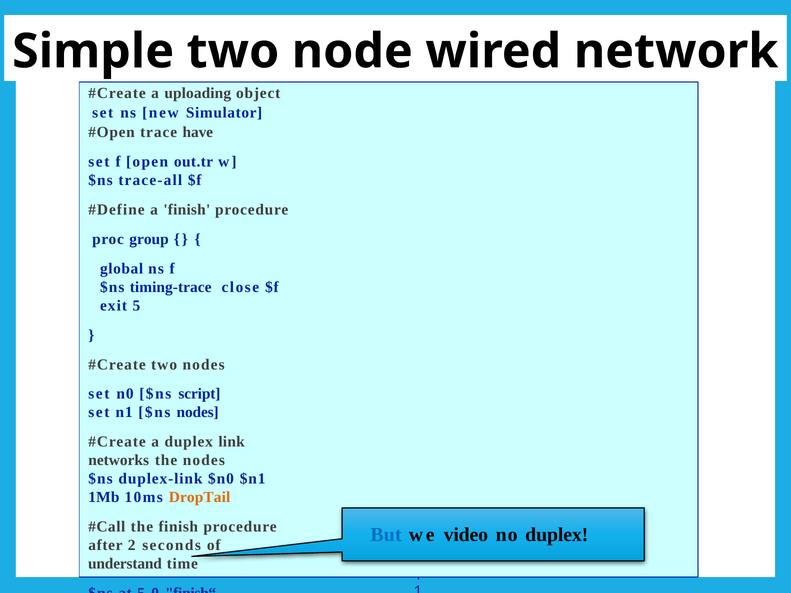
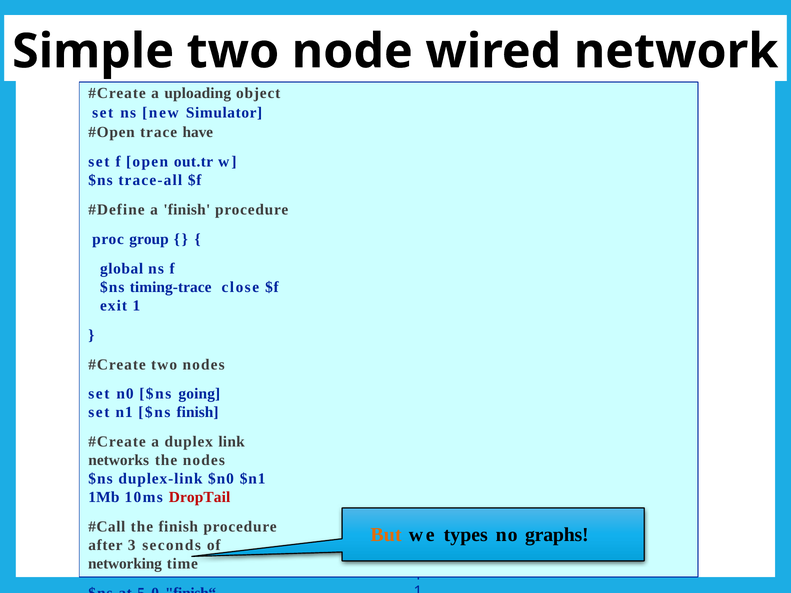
exit 5: 5 -> 1 (136, 306)
script: script -> going (199, 394)
$ns nodes: nodes -> finish (198, 413)
DropTail colour: orange -> red (200, 497)
But colour: blue -> orange (386, 535)
video: video -> types (466, 535)
no duplex: duplex -> graphs (557, 535)
2: 2 -> 3 (132, 545)
understand: understand -> networking (125, 564)
